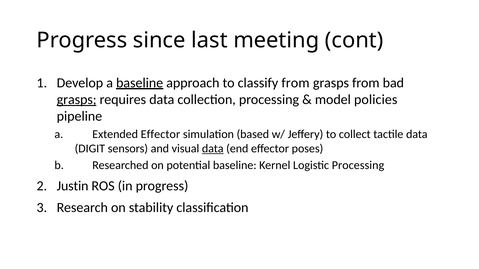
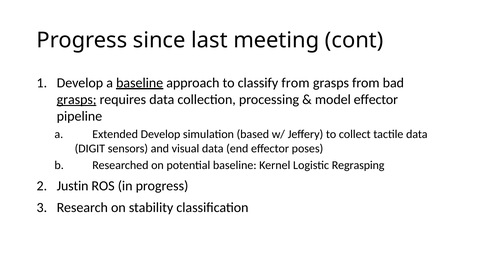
model policies: policies -> effector (376, 100)
Effector: Effector -> Develop (161, 134)
data underline: present -> none (213, 149)
Logistic Processing: Processing -> Regrasping (358, 166)
